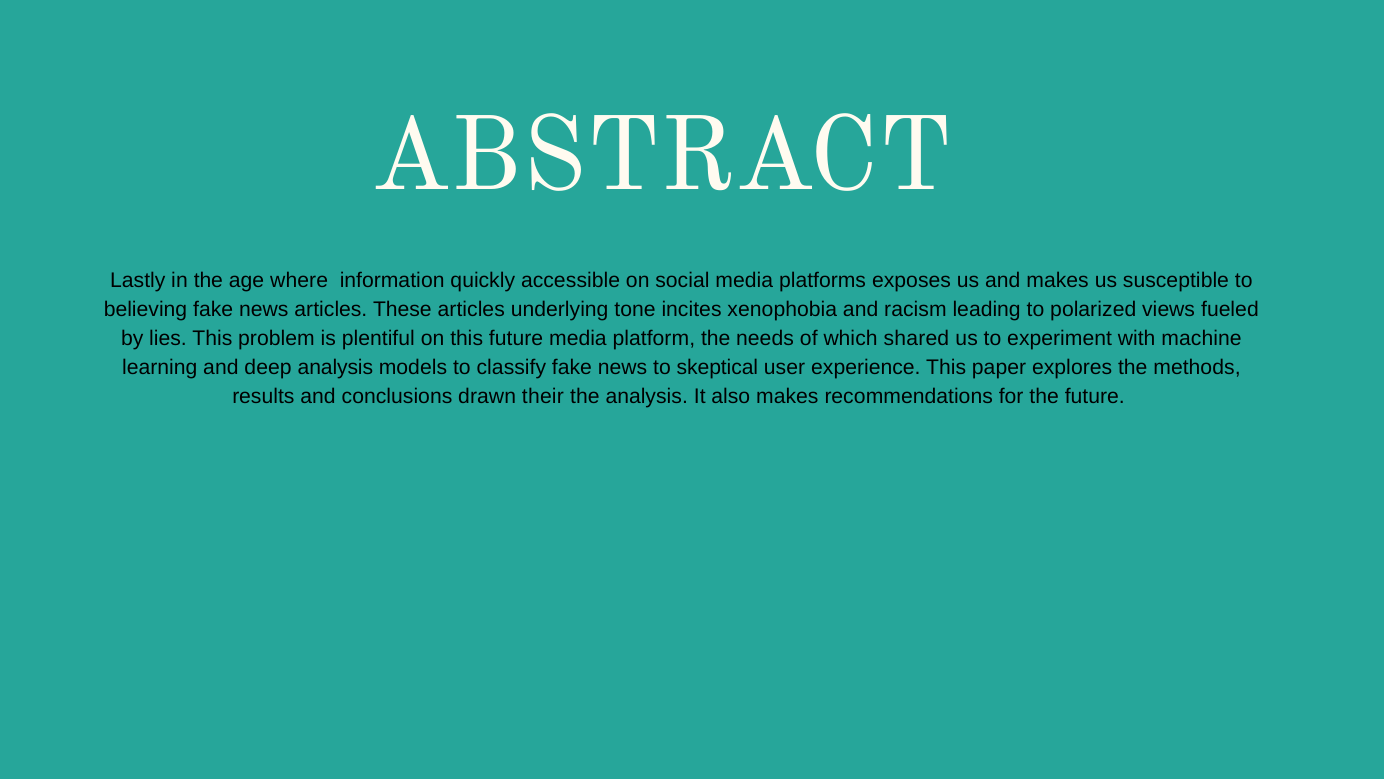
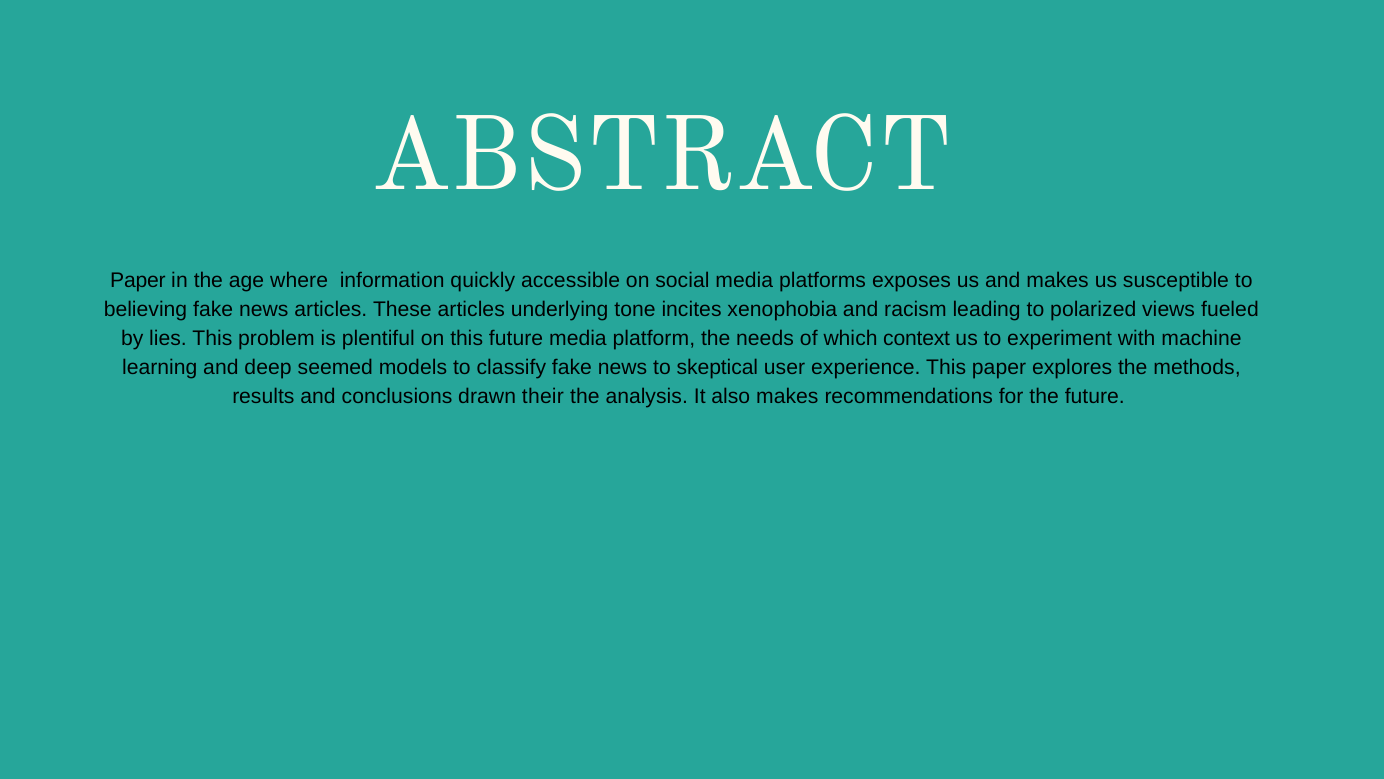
Lastly: Lastly -> Paper (138, 280)
shared: shared -> context (917, 338)
deep analysis: analysis -> seemed (335, 367)
